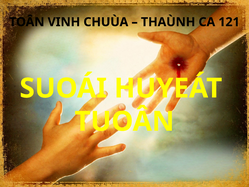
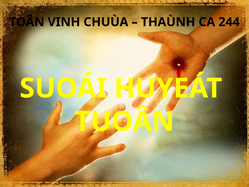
121: 121 -> 244 (229, 22)
